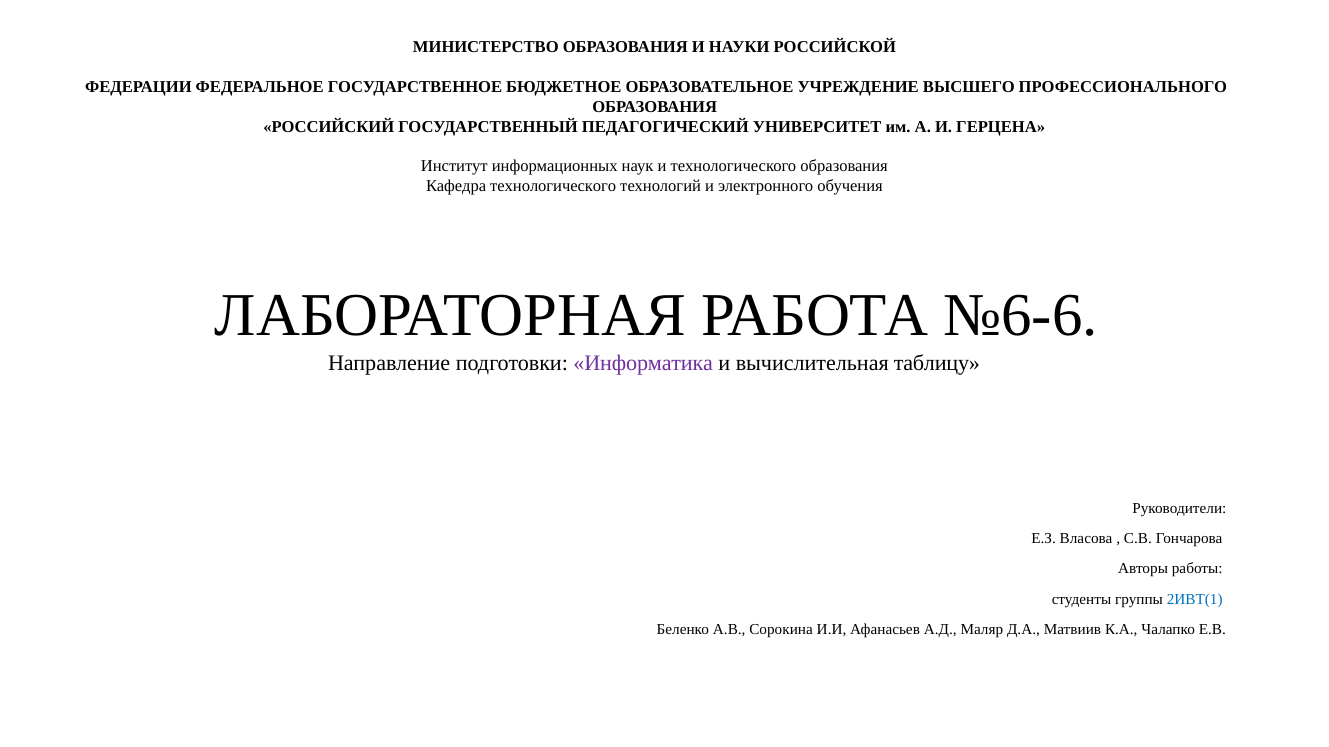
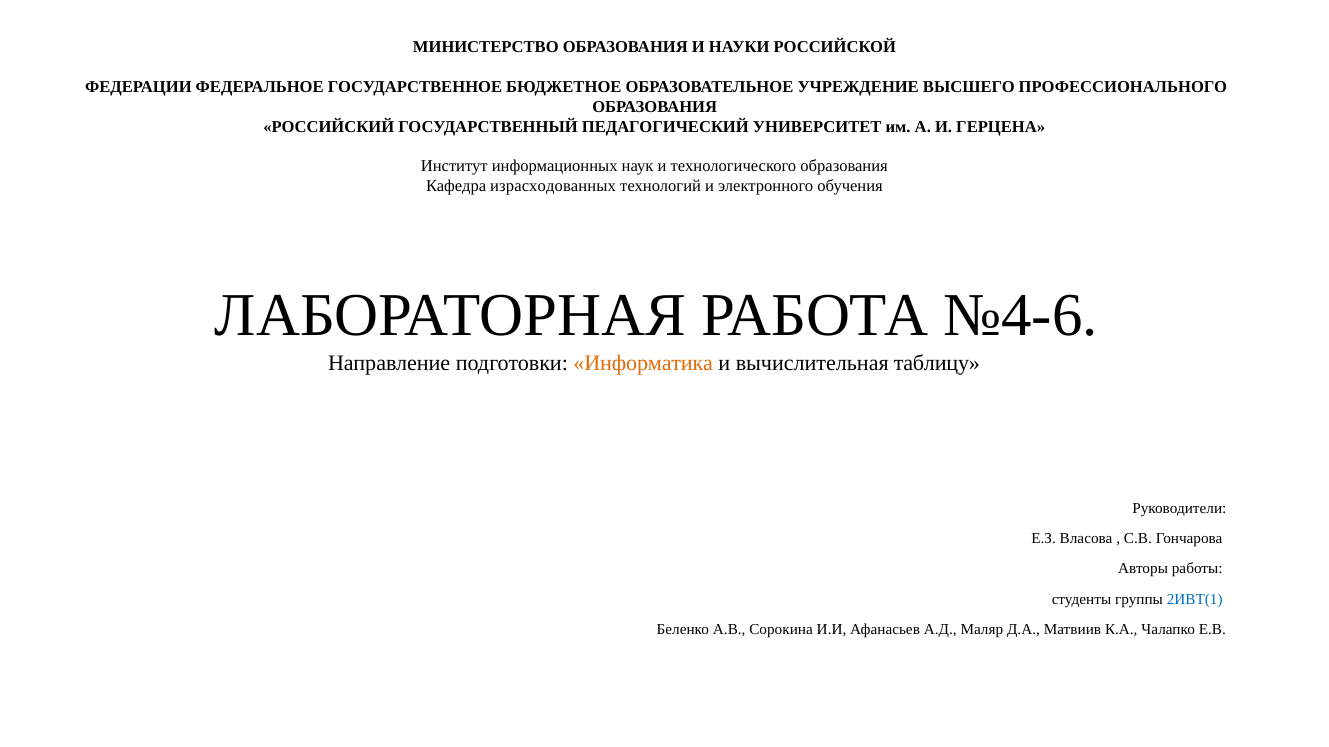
Кафедра технологического: технологического -> израсходованных (553, 187)
№6-6: №6-6 -> №4-6 (1021, 316)
Информатика colour: purple -> orange (643, 363)
